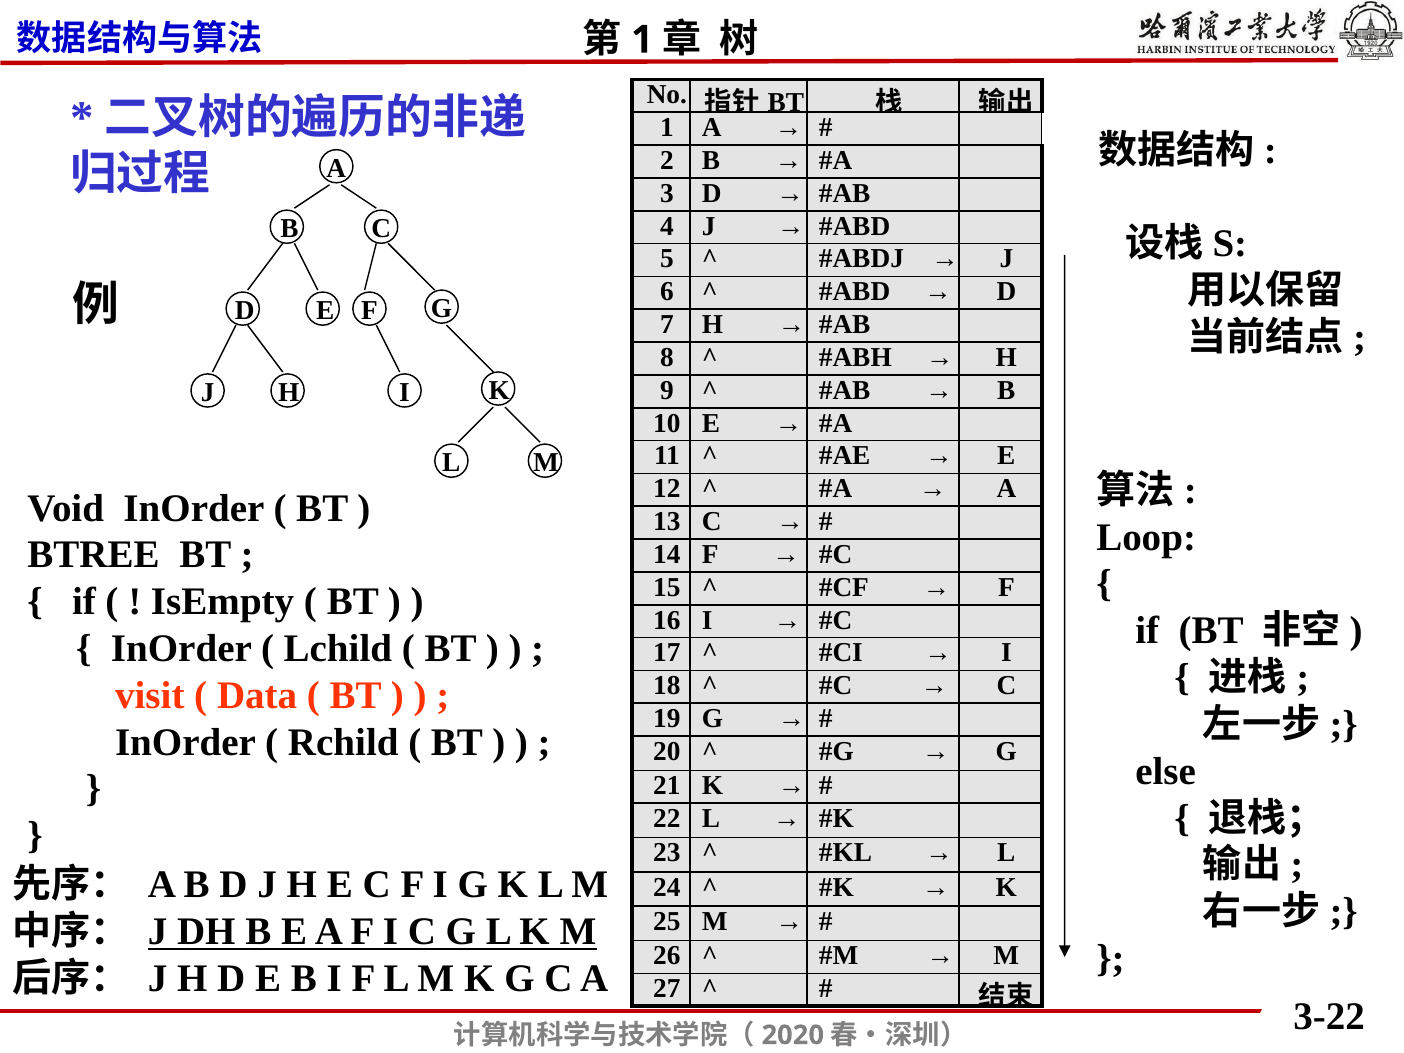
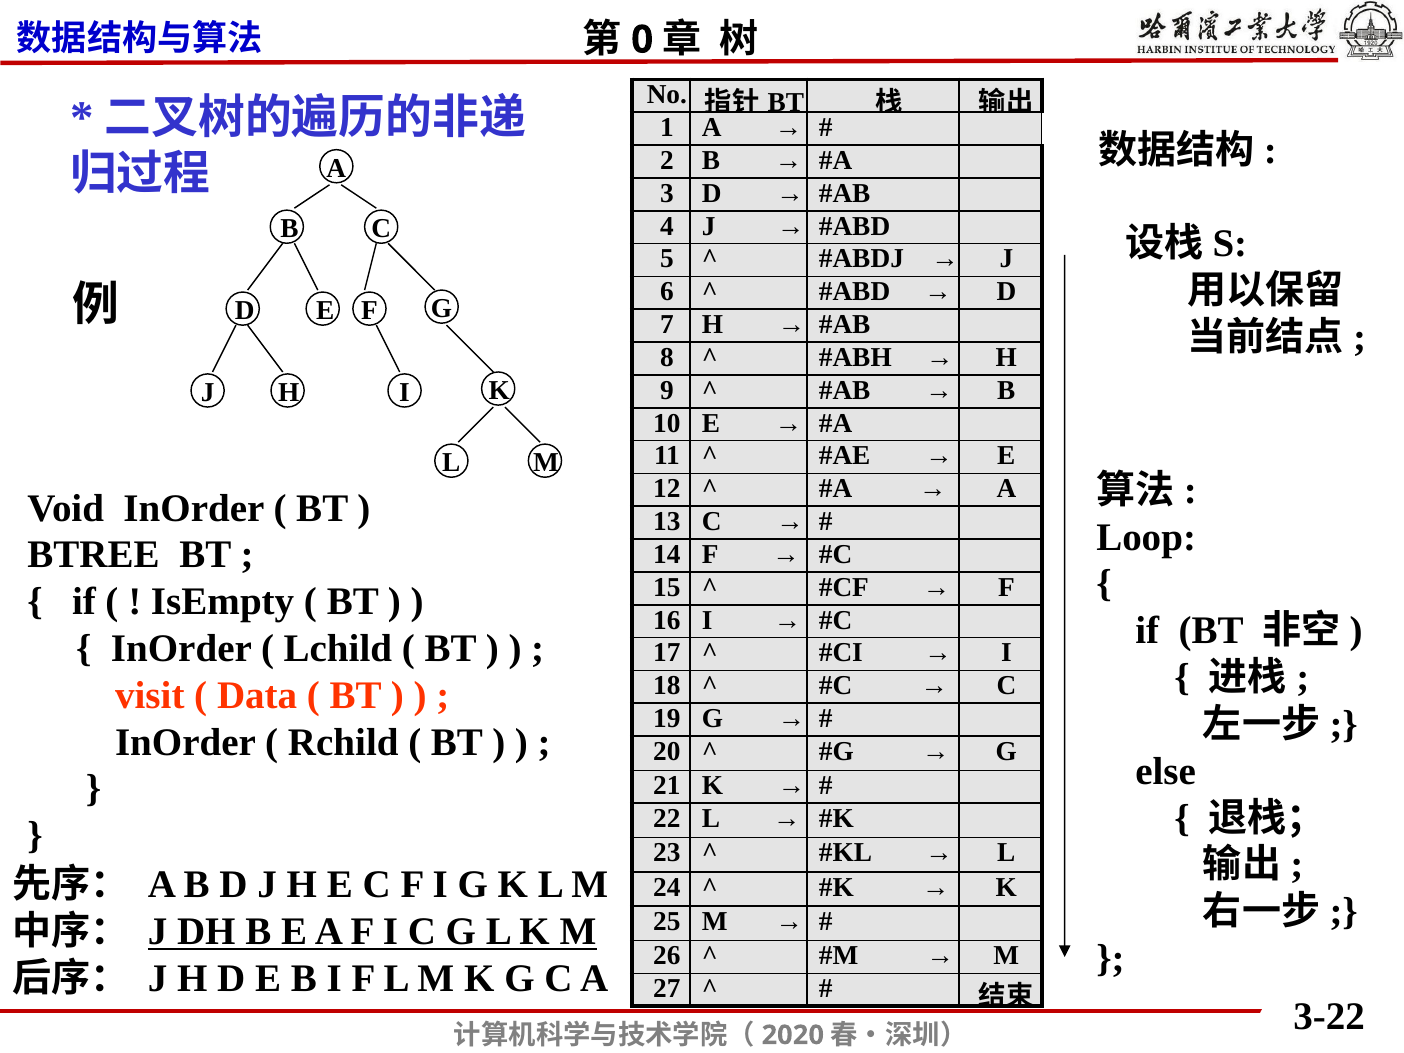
1: 1 -> 0 (642, 40)
